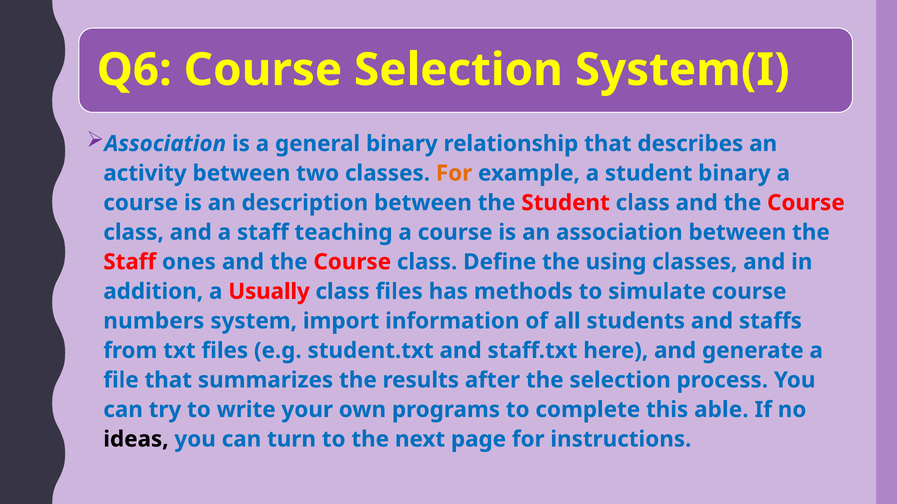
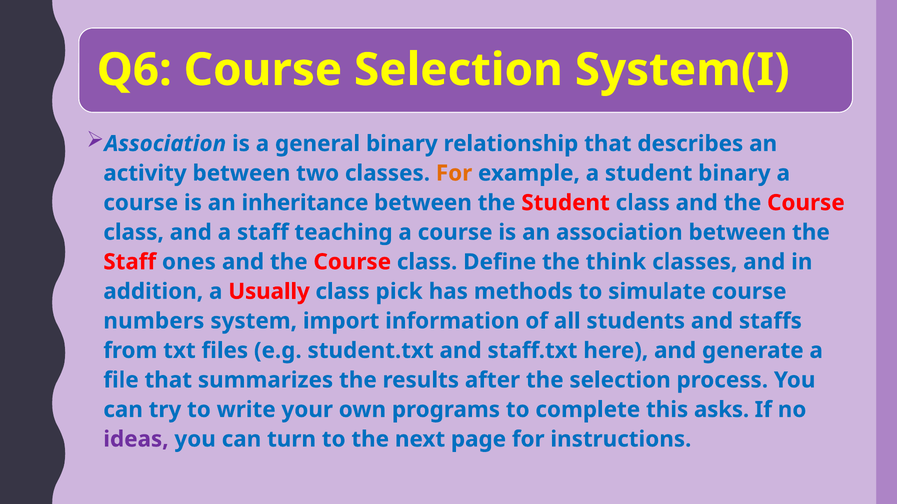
description: description -> inheritance (305, 203)
using: using -> think (616, 262)
class files: files -> pick (399, 292)
able: able -> asks (722, 410)
ideas colour: black -> purple (136, 440)
